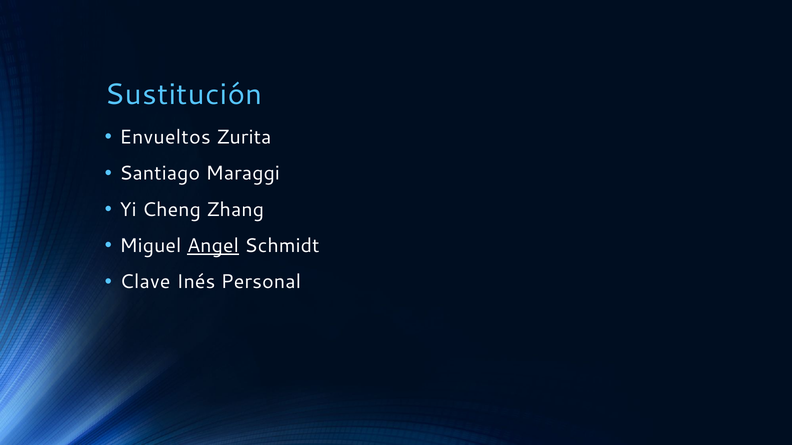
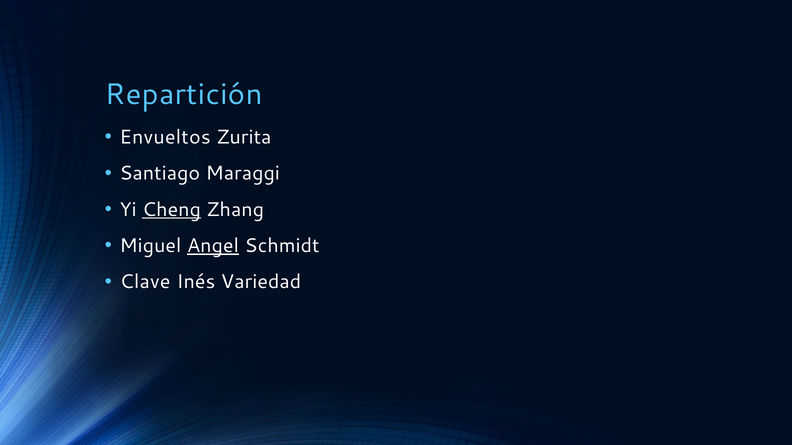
Sustitución: Sustitución -> Repartición (184, 95)
Cheng underline: none -> present (172, 210)
Personal: Personal -> Variedad (261, 282)
